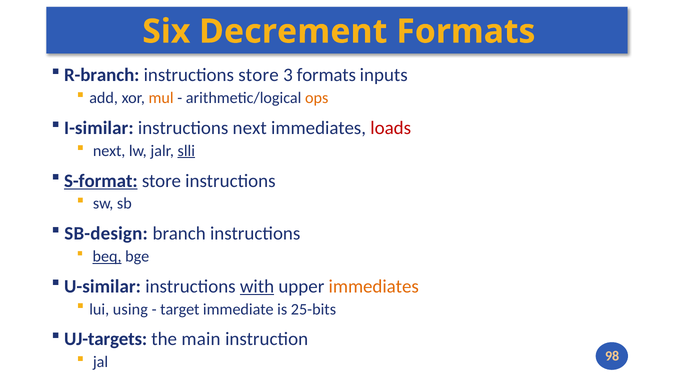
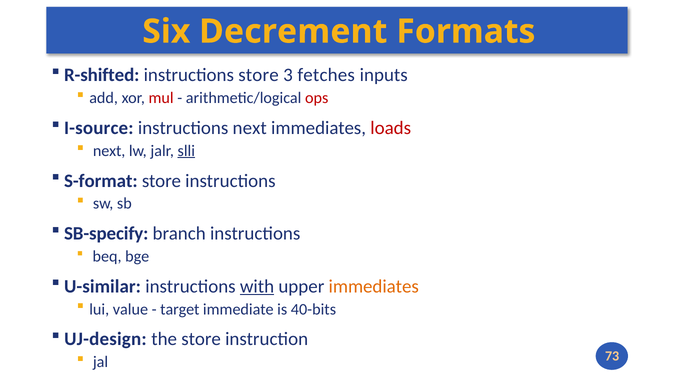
R-branch: R-branch -> R-shifted (102, 75)
3 formats: formats -> fetches (326, 75)
mul colour: orange -> red (161, 98)
ops colour: orange -> red (317, 98)
I-similar: I-similar -> I-source (99, 128)
S-format underline: present -> none (101, 181)
SB-design: SB-design -> SB-specify (106, 234)
beq underline: present -> none (107, 256)
using: using -> value (130, 309)
25-bits: 25-bits -> 40-bits (313, 309)
UJ-targets: UJ-targets -> UJ-design (105, 339)
the main: main -> store (201, 339)
98: 98 -> 73 (612, 356)
